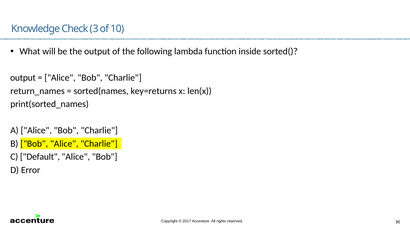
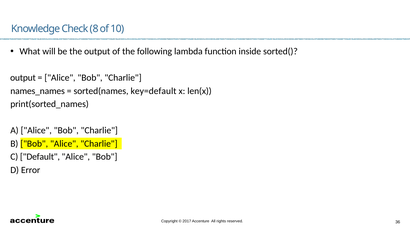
3: 3 -> 8 (94, 29)
return_names: return_names -> names_names (38, 91)
key=returns: key=returns -> key=default (154, 91)
